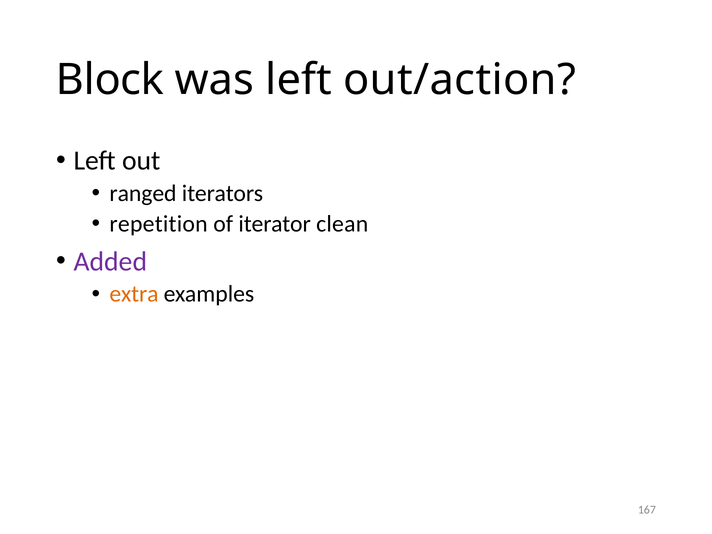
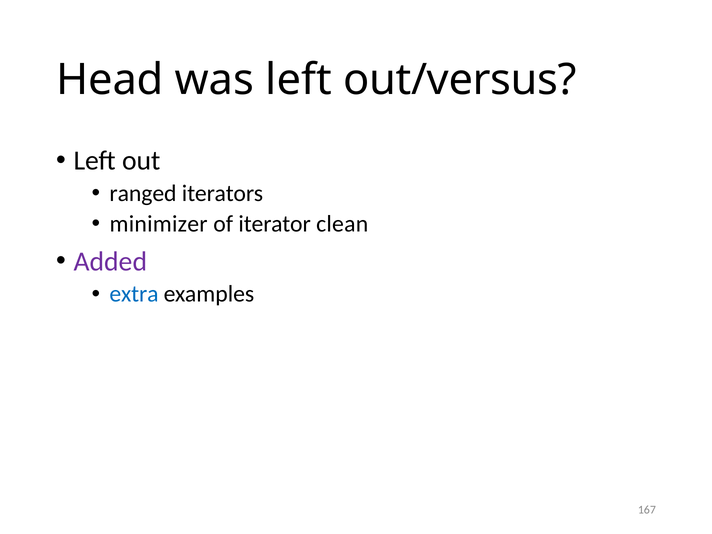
Block: Block -> Head (110, 80)
out/action: out/action -> out/versus (460, 80)
repetition: repetition -> minimizer (159, 224)
extra colour: orange -> blue (134, 294)
